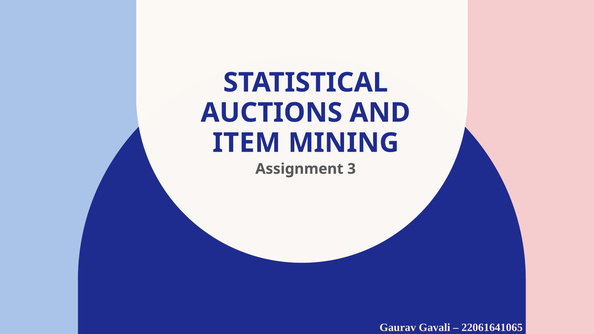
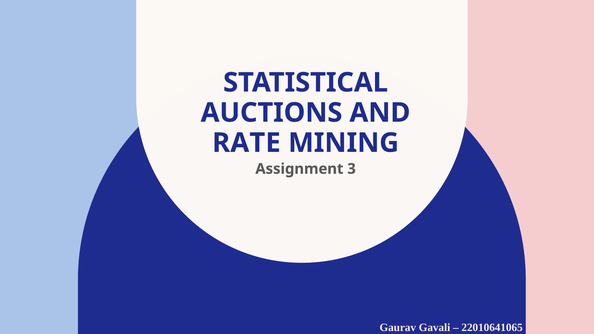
ITEM: ITEM -> RATE (246, 143)
22061641065: 22061641065 -> 22010641065 (492, 327)
